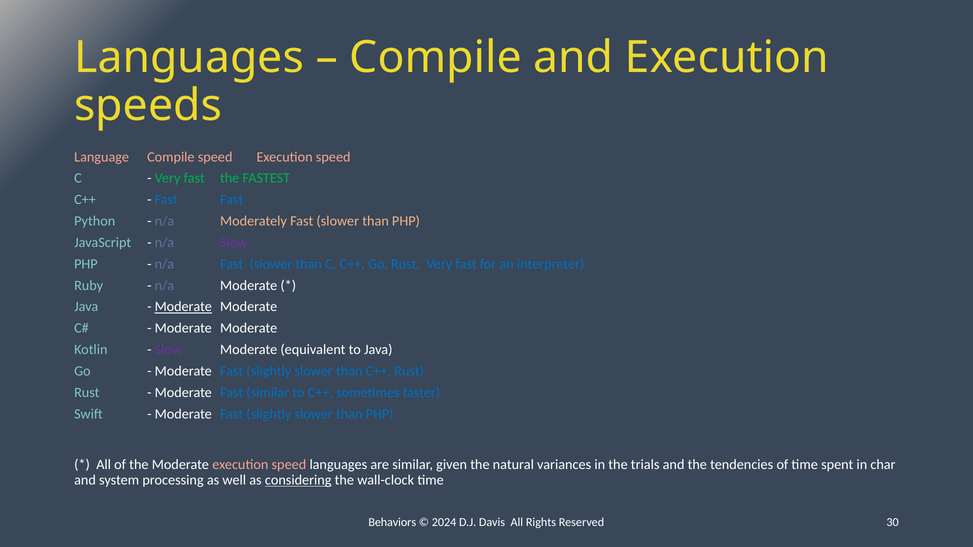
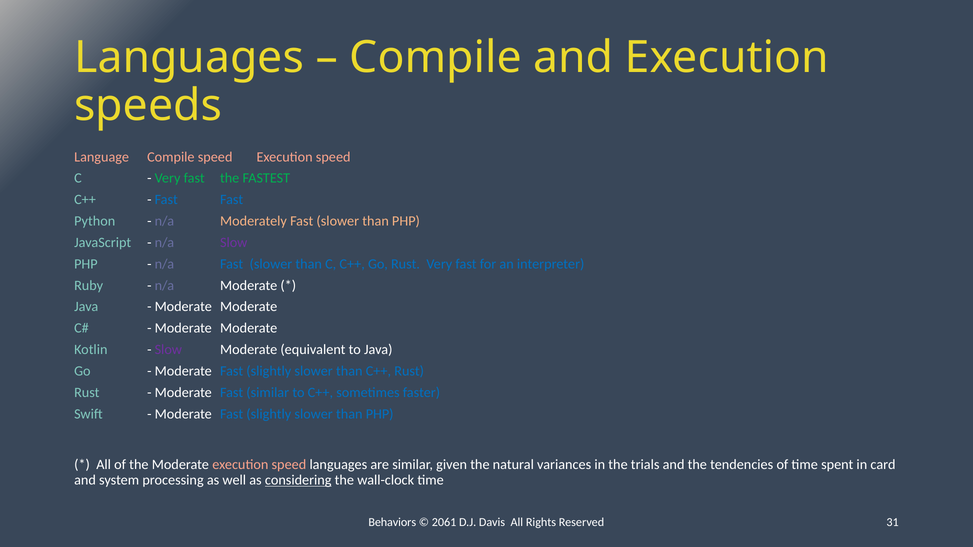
Moderate underline: present -> none (183, 307)
char: char -> card (883, 465)
2024: 2024 -> 2061 (444, 523)
30: 30 -> 31 (893, 523)
